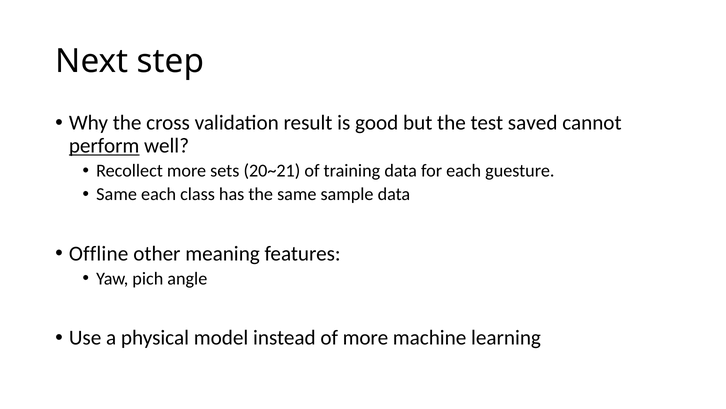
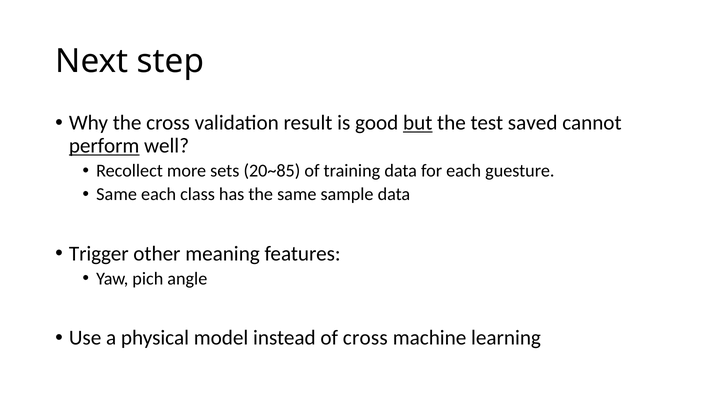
but underline: none -> present (418, 123)
20~21: 20~21 -> 20~85 (272, 171)
Offline: Offline -> Trigger (99, 253)
of more: more -> cross (365, 337)
